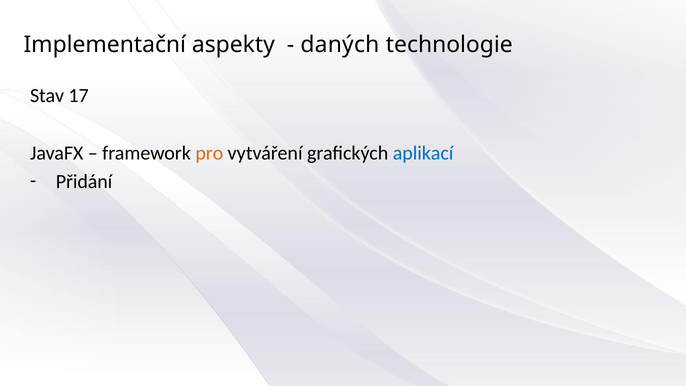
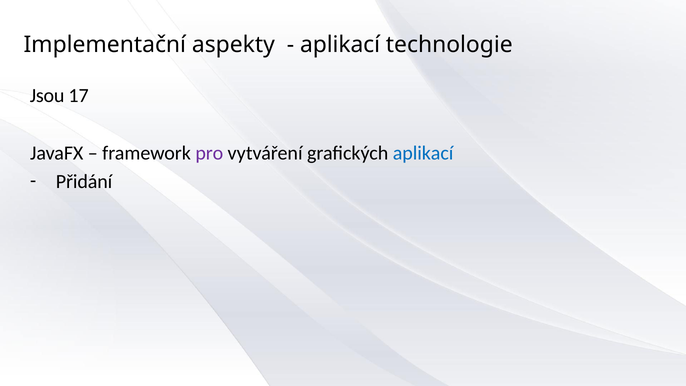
daných: daných -> aplikací (340, 45)
Stav: Stav -> Jsou (47, 95)
pro colour: orange -> purple (209, 153)
